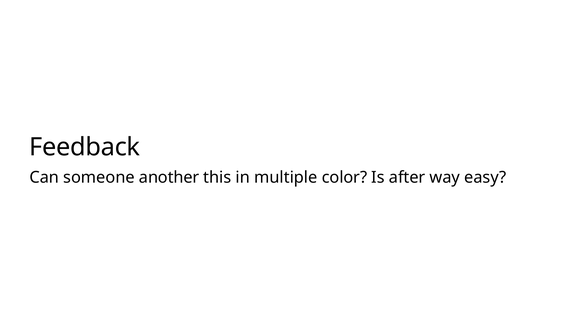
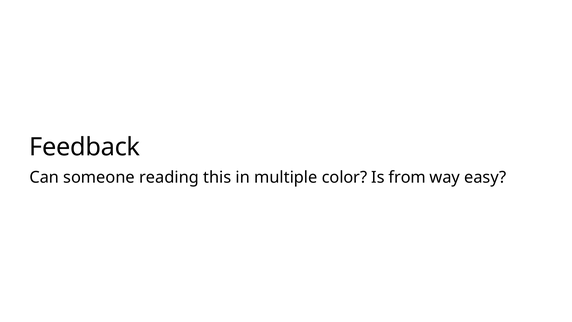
another: another -> reading (169, 177)
after: after -> from (407, 177)
